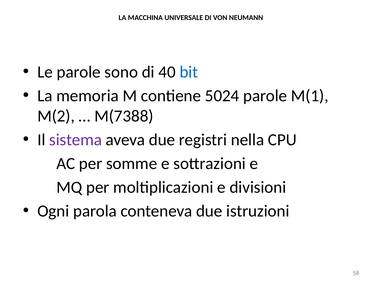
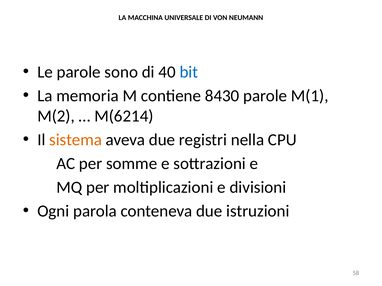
5024: 5024 -> 8430 (222, 96)
M(7388: M(7388 -> M(6214 (124, 116)
sistema colour: purple -> orange (76, 140)
